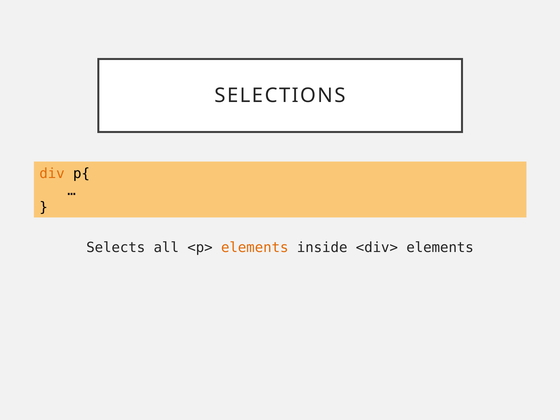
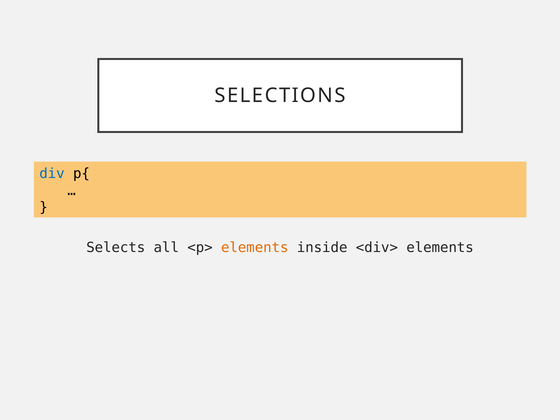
div colour: orange -> blue (52, 174)
